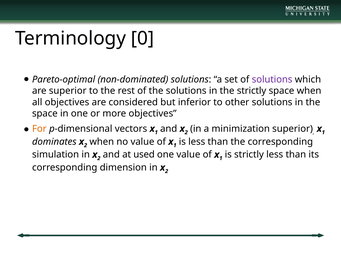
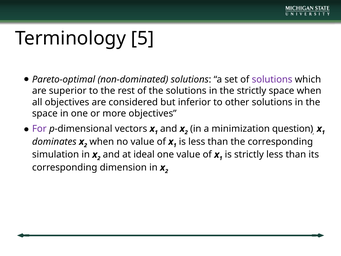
0: 0 -> 5 (143, 38)
For colour: orange -> purple (39, 129)
minimization superior: superior -> question (293, 129)
used: used -> ideal (144, 154)
